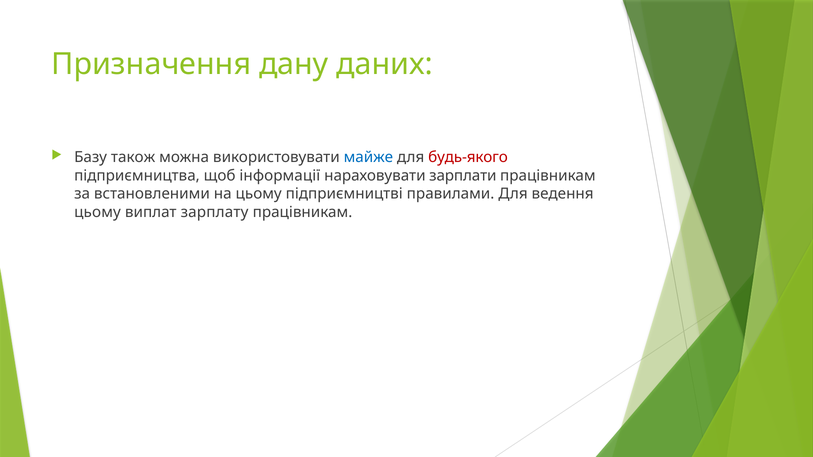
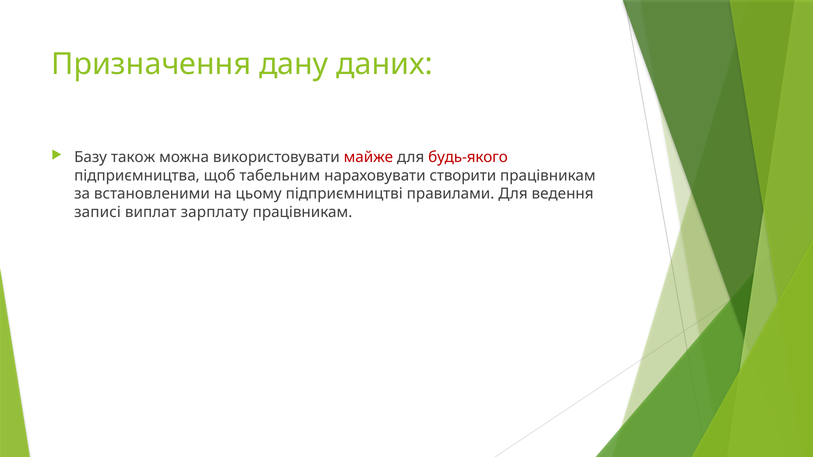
майже colour: blue -> red (368, 157)
інформації: інформації -> табельним (280, 176)
зарплати: зарплати -> створити (463, 176)
цьому: цьому -> записі (97, 212)
